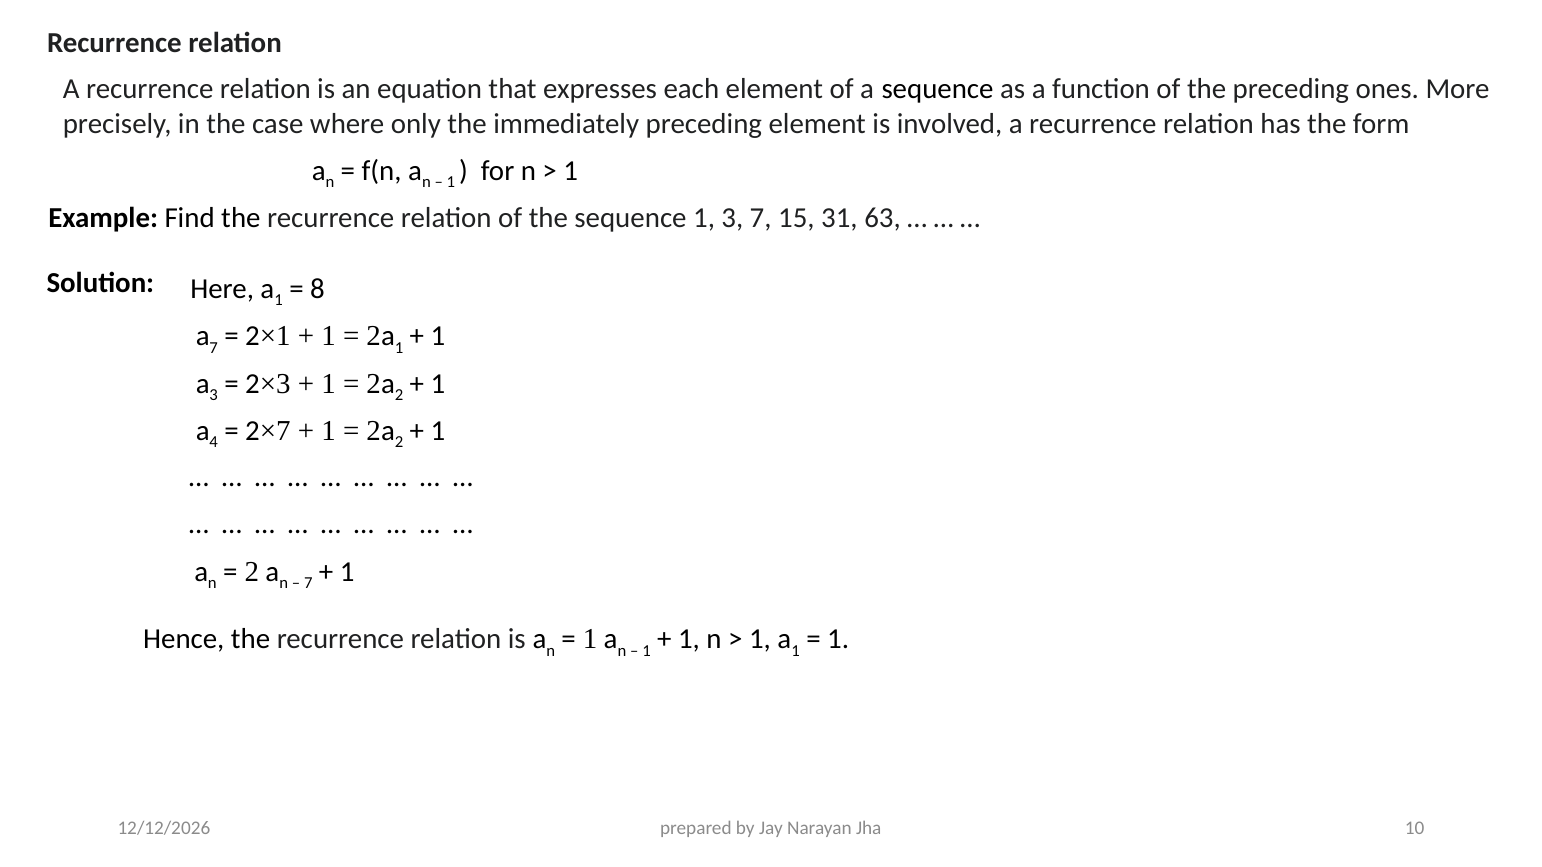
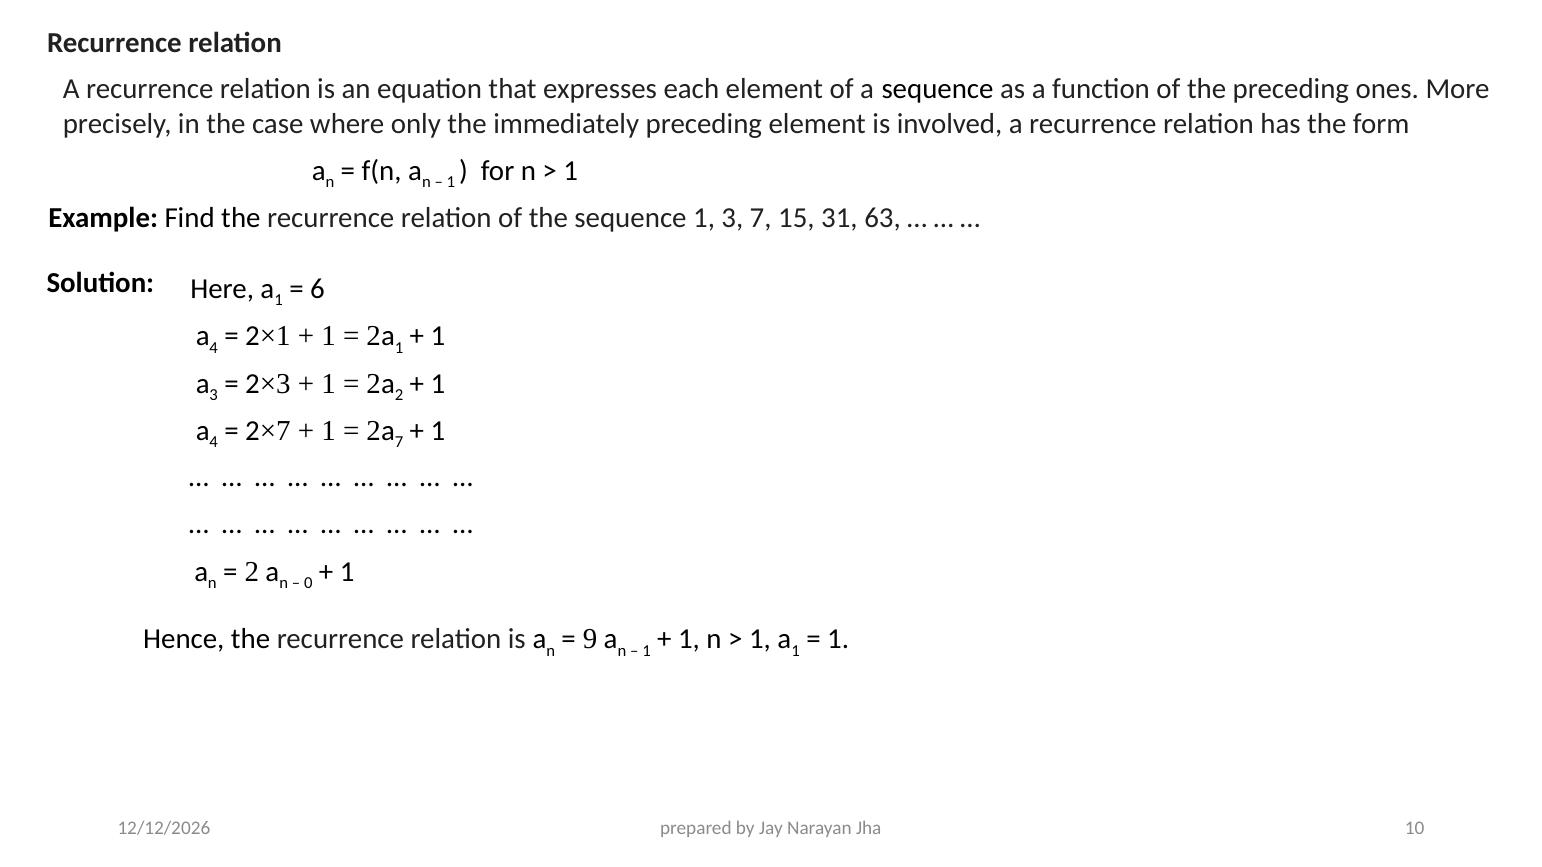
8: 8 -> 6 (318, 289)
7: 7 -> 4 (214, 348)
2: 2 -> 7 (399, 442)
7: 7 -> 0 (308, 583)
1: 1 -> 9 (590, 640)
